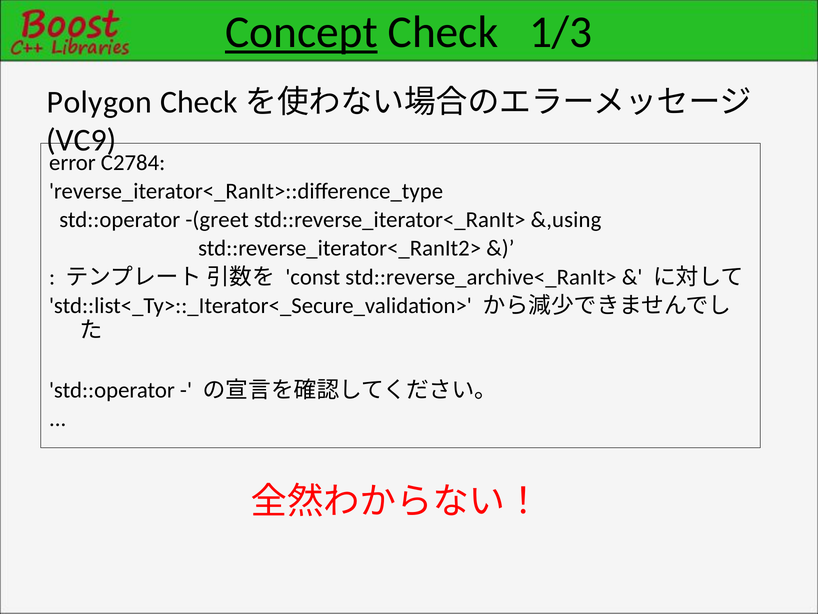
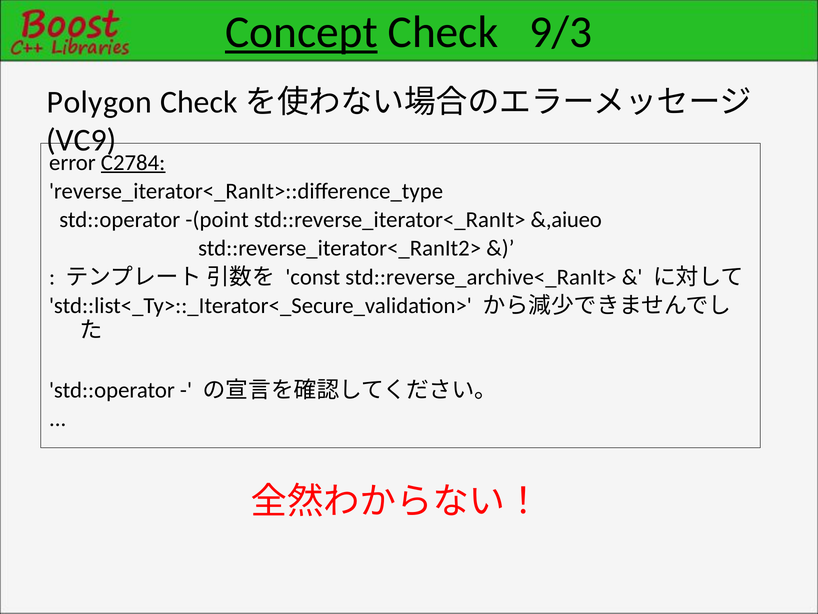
1/3: 1/3 -> 9/3 (561, 32)
C2784 underline: none -> present (133, 162)
-(greet: -(greet -> -(point (217, 220)
&,using: &,using -> &,aiueo (566, 220)
